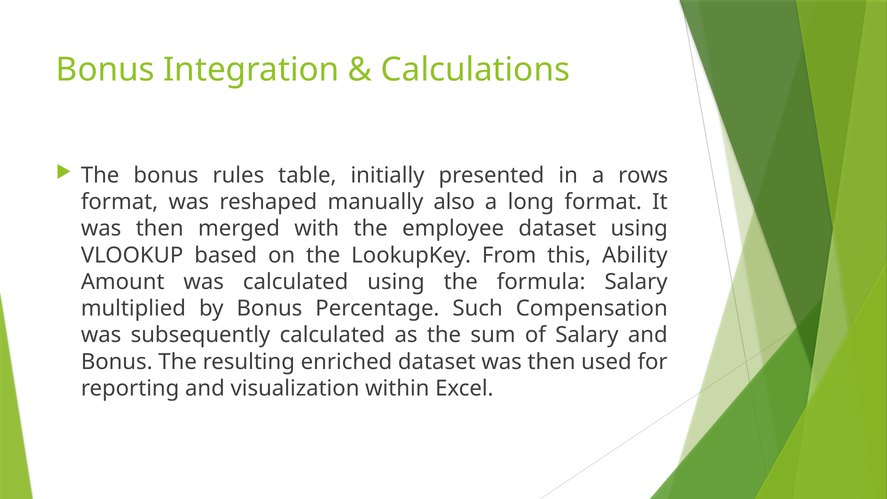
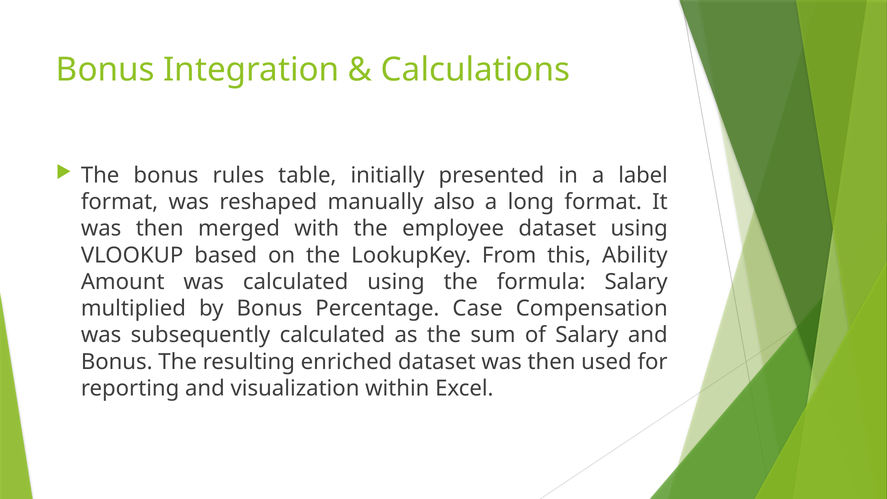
rows: rows -> label (643, 175)
Such: Such -> Case (478, 308)
